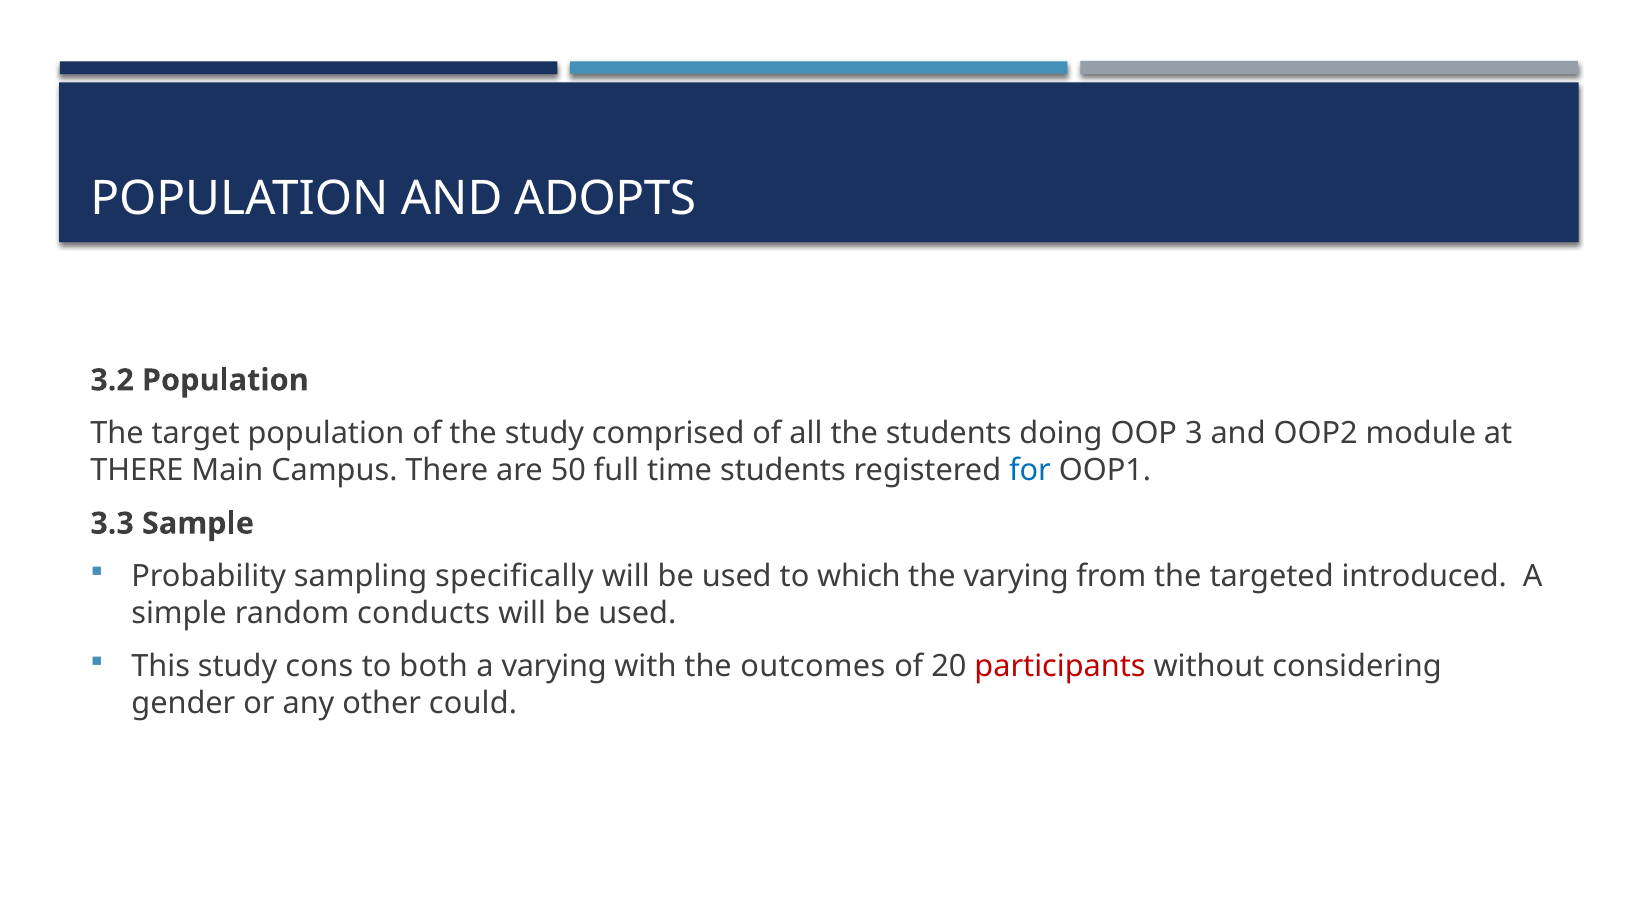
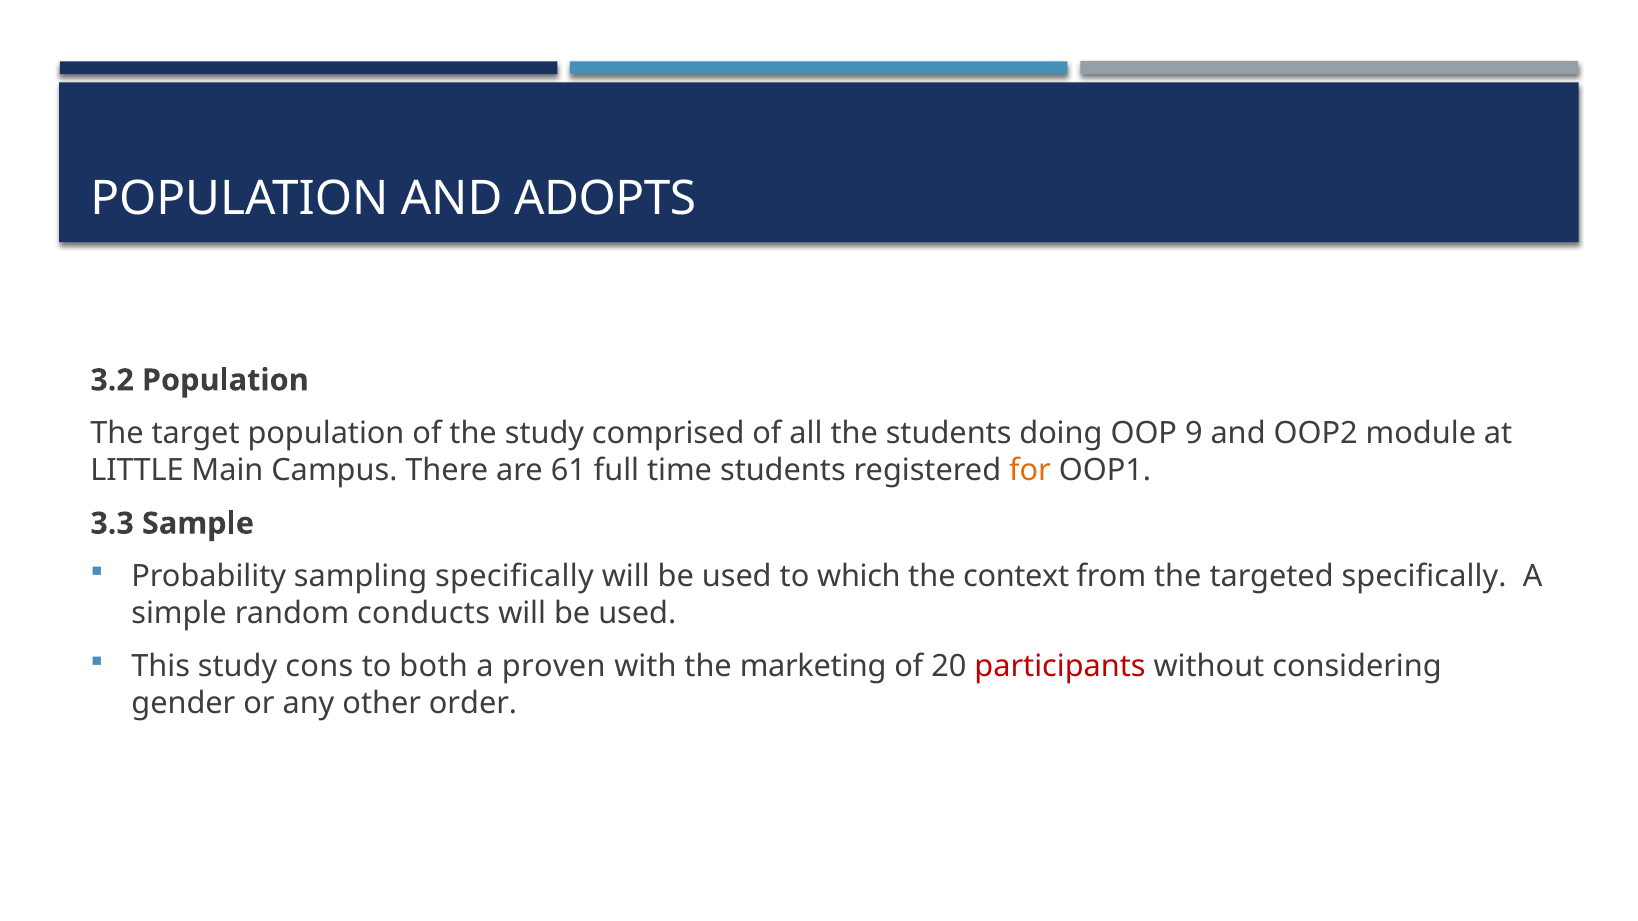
3: 3 -> 9 (1194, 434)
THERE: THERE -> LITTLE (137, 470)
50: 50 -> 61 (568, 470)
for colour: blue -> orange (1030, 470)
the varying: varying -> context (1016, 577)
targeted introduced: introduced -> specifically (1424, 577)
a varying: varying -> proven (554, 667)
outcomes: outcomes -> marketing (813, 667)
could: could -> order (473, 704)
